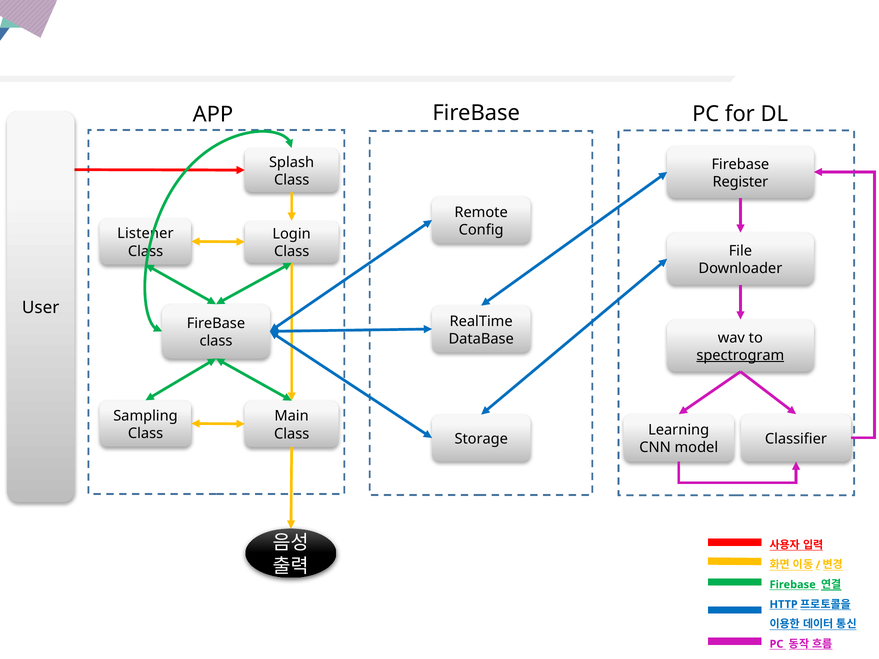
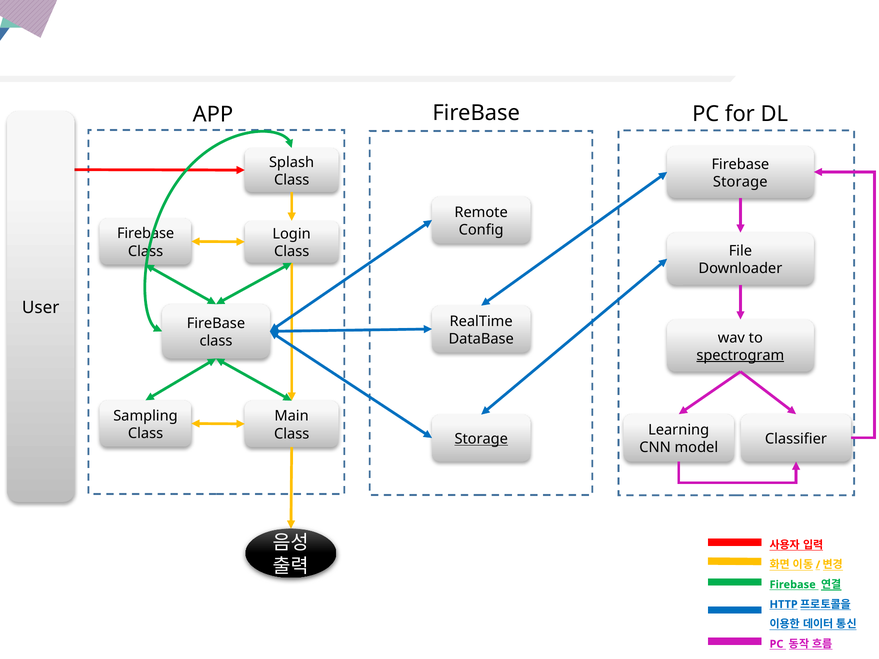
Register: Register -> Storage (740, 182)
Listener: Listener -> Firebase (146, 234)
Storage underline: none -> present (481, 439)
